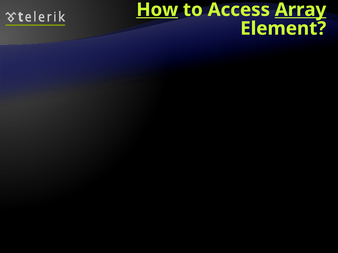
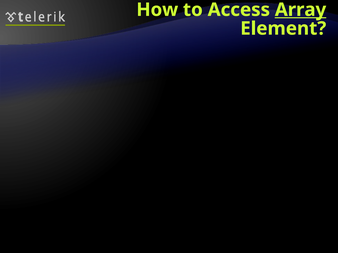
How underline: present -> none (157, 10)
